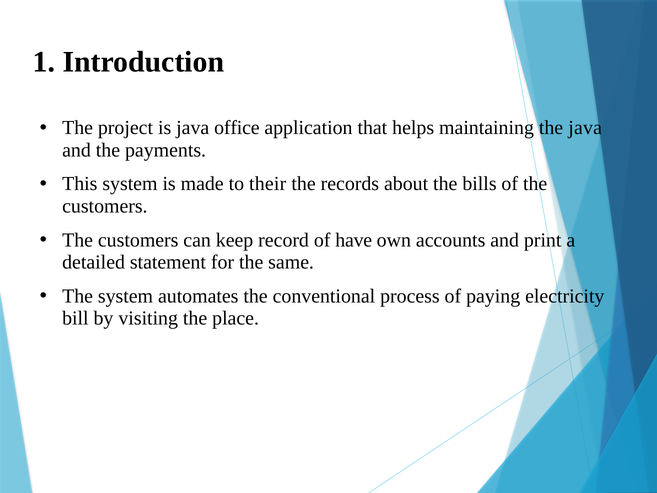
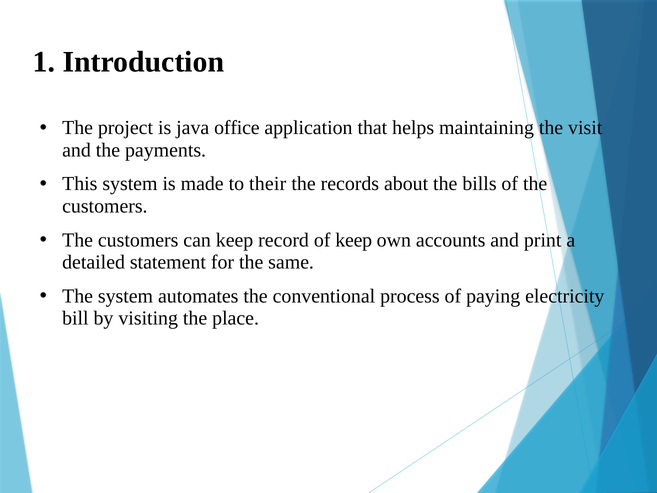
the java: java -> visit (585, 128)
of have: have -> keep (354, 240)
